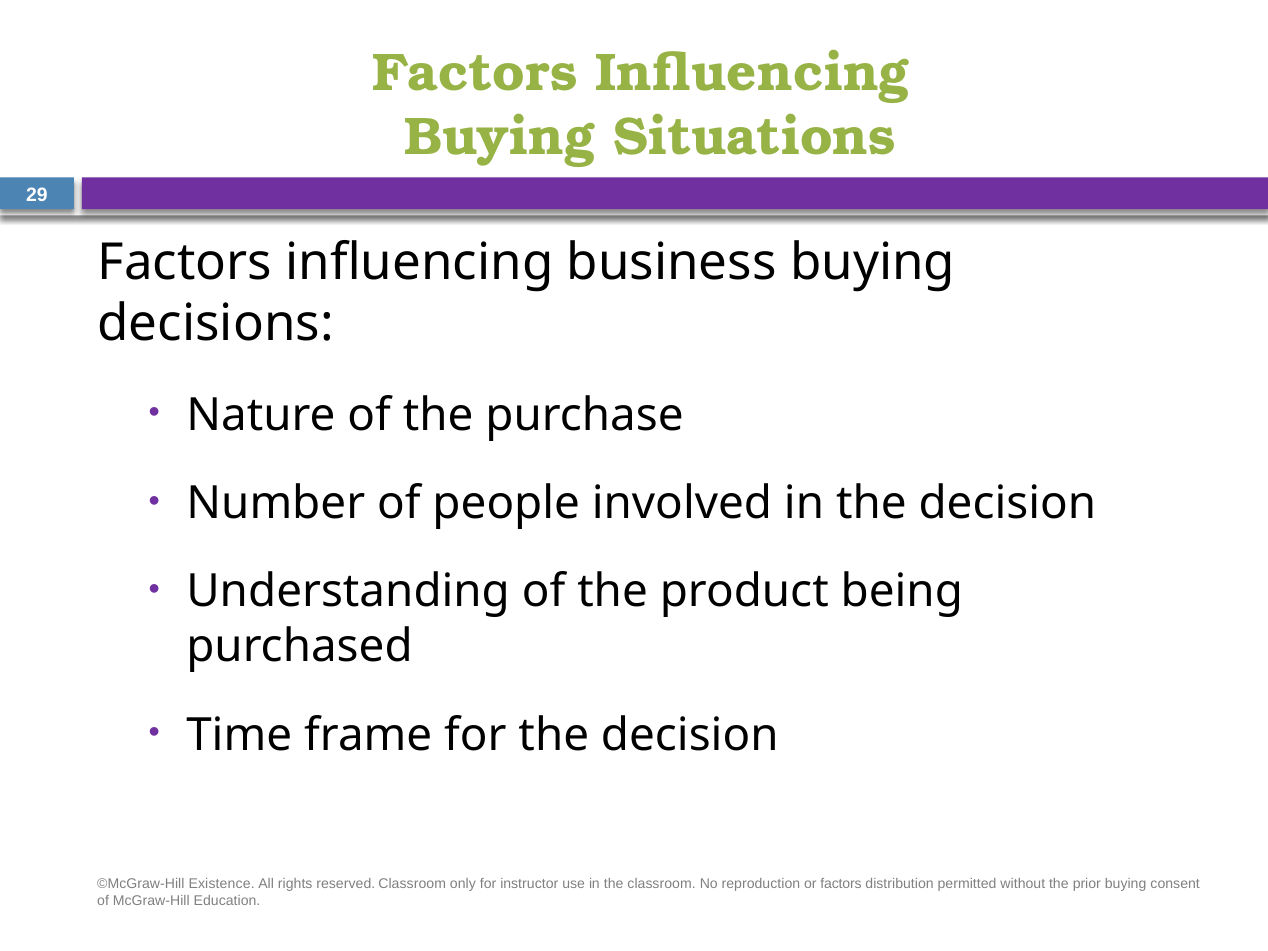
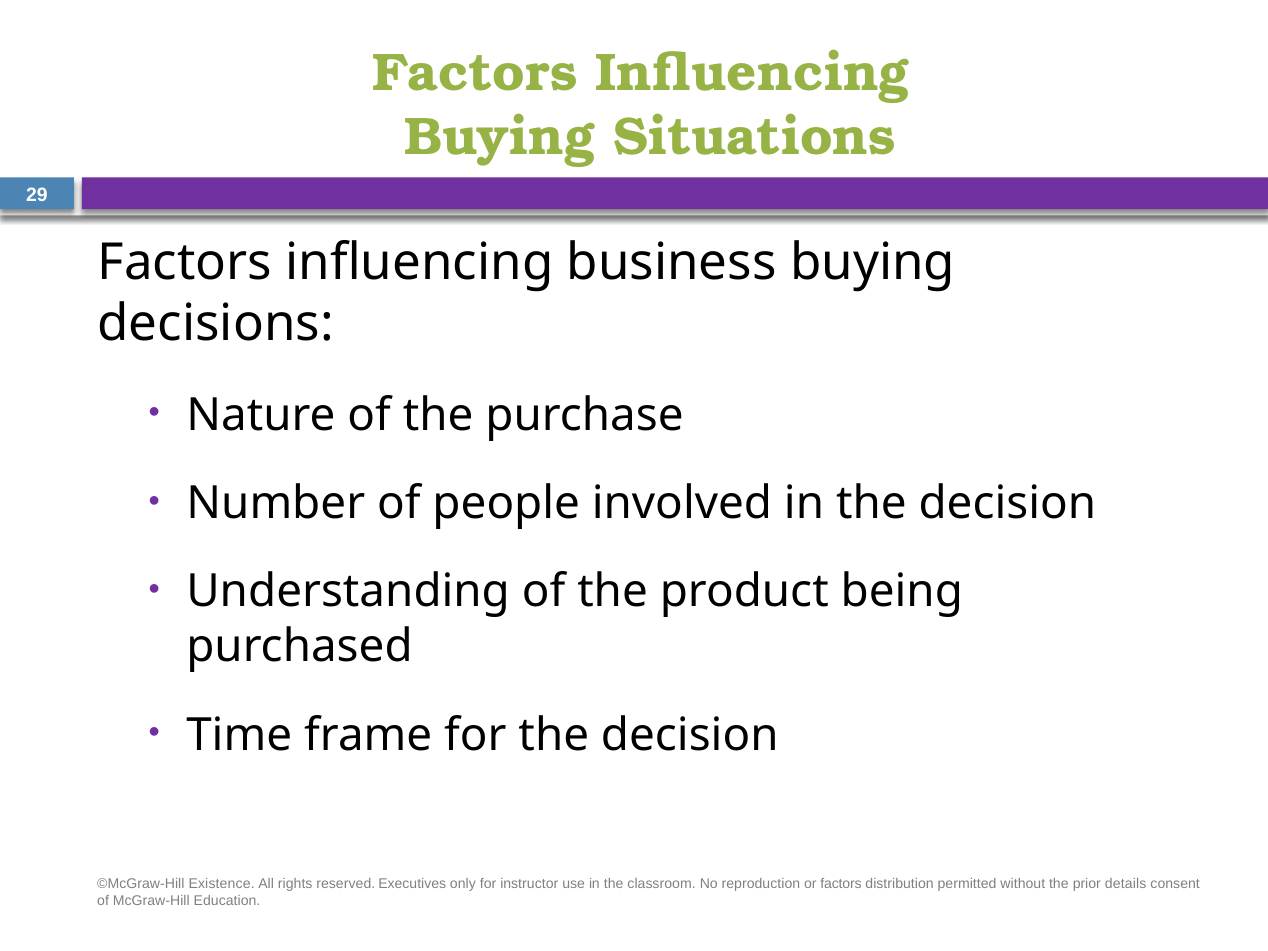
reserved Classroom: Classroom -> Executives (412, 884)
prior buying: buying -> details (1126, 884)
